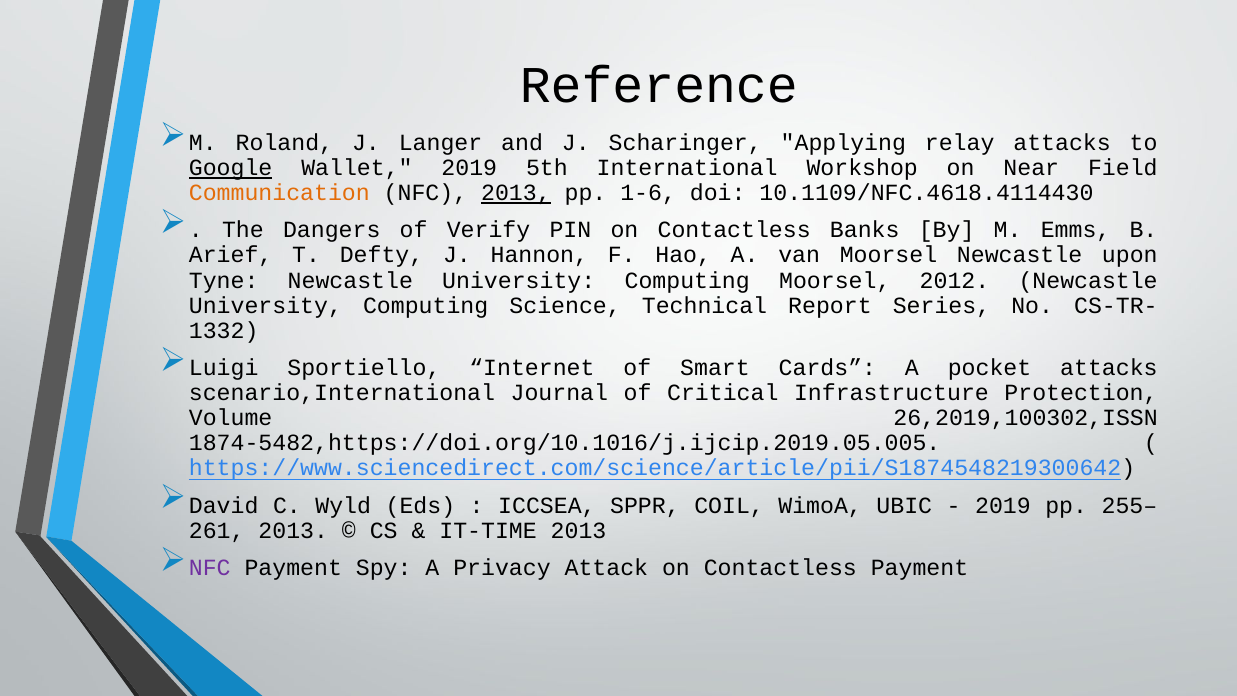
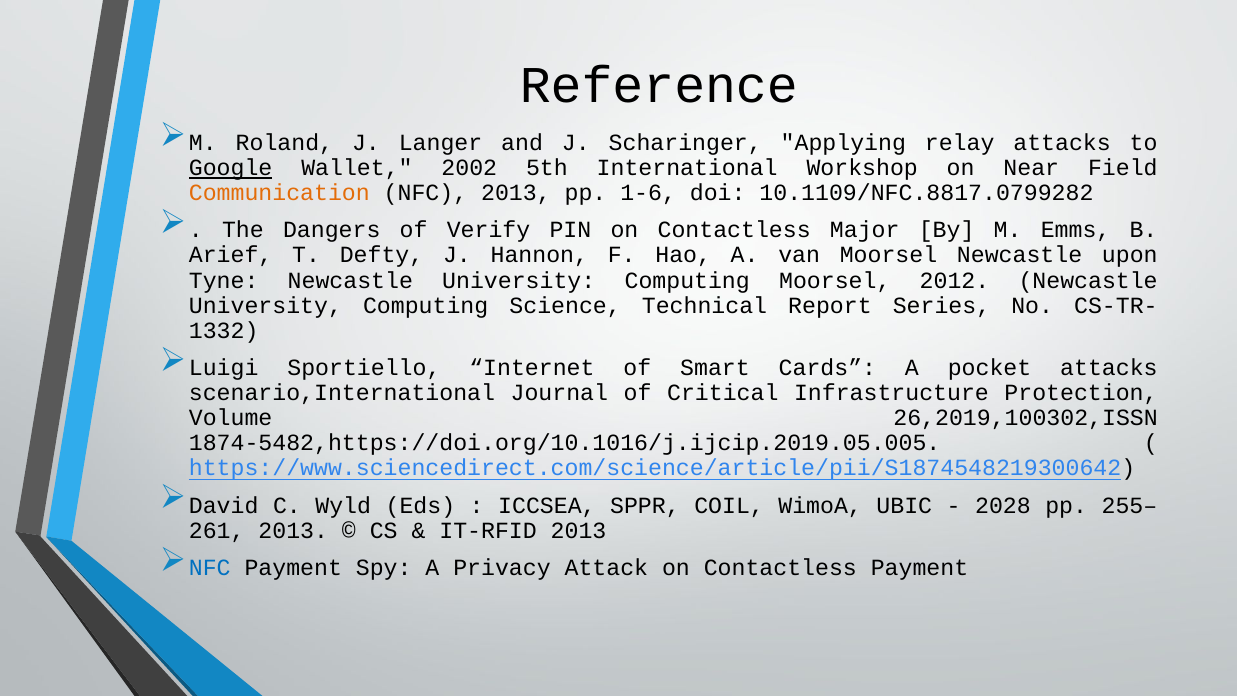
Wallet 2019: 2019 -> 2002 (469, 168)
2013 underline: present -> none (516, 193)
10.1109/NFC.4618.4114430: 10.1109/NFC.4618.4114430 -> 10.1109/NFC.8817.0799282 (926, 193)
Banks: Banks -> Major (865, 230)
2019: 2019 -> 2028 (1003, 505)
IT-TIME: IT-TIME -> IT-RFID (488, 530)
NFC colour: purple -> blue (210, 568)
